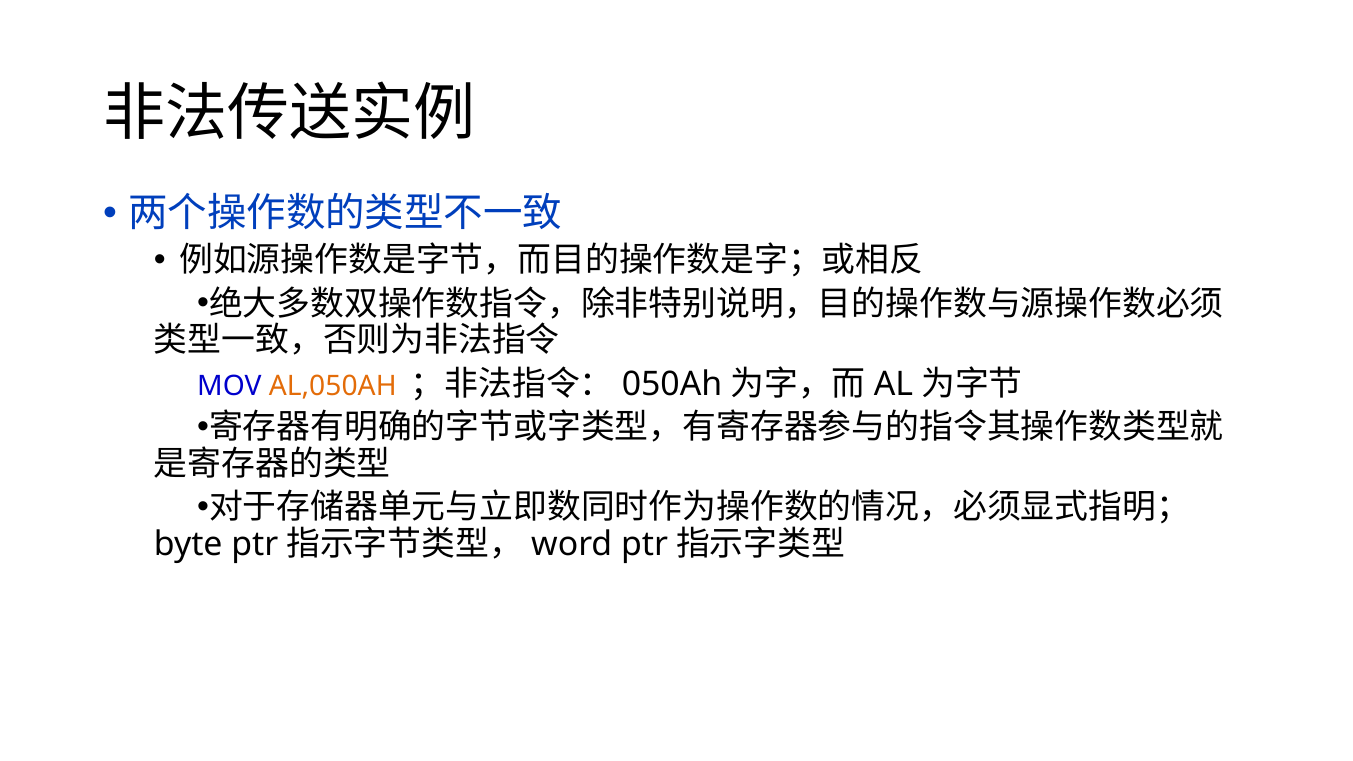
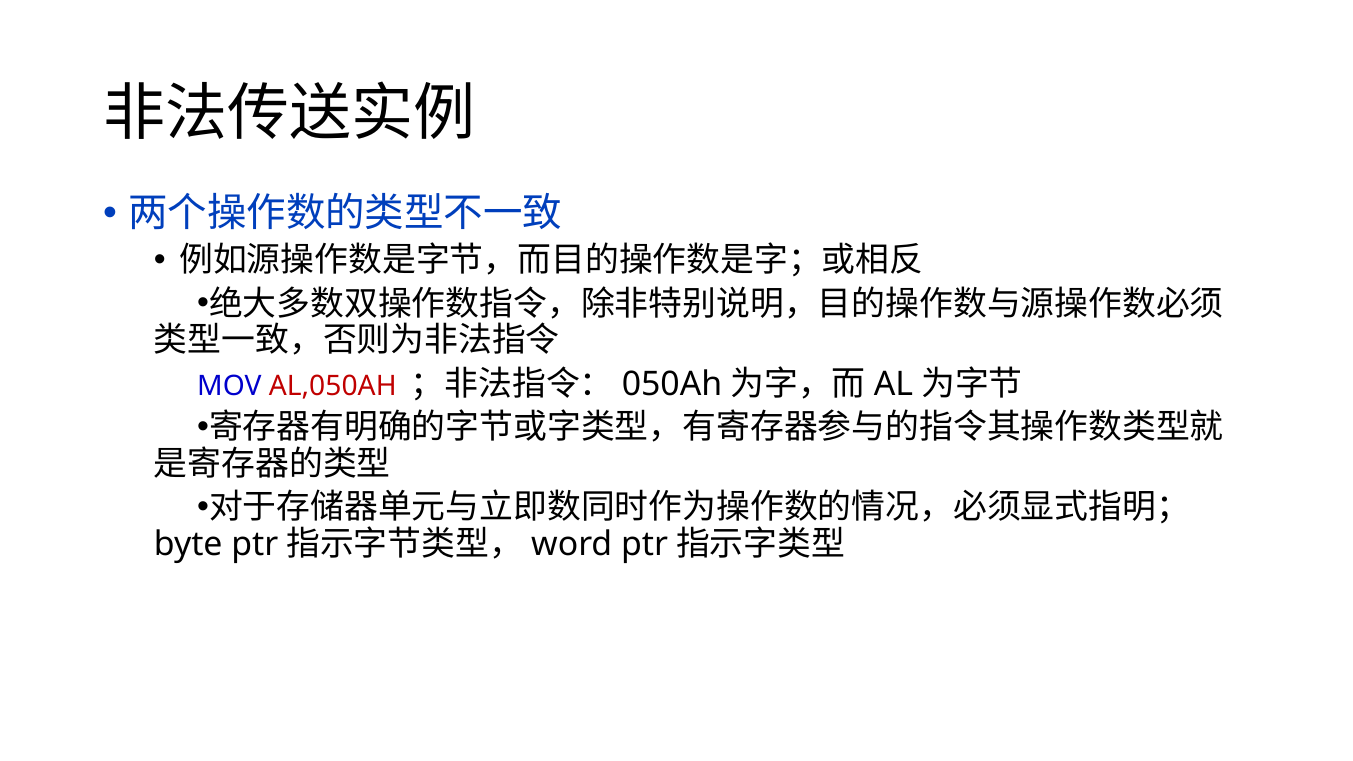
AL,050AH colour: orange -> red (333, 386)
